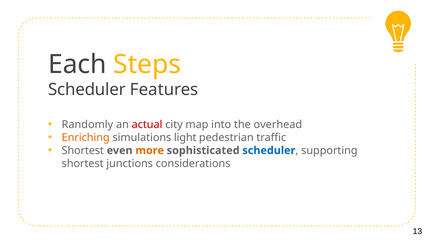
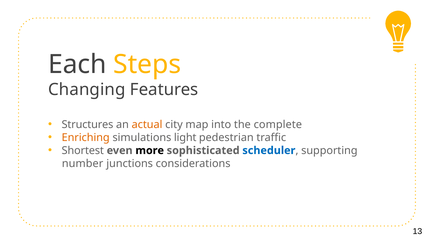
Scheduler: Scheduler -> Changing (87, 90)
Randomly: Randomly -> Structures (87, 125)
actual colour: red -> orange (147, 125)
overhead: overhead -> complete (278, 125)
more colour: orange -> black (150, 151)
shortest: shortest -> number (83, 164)
